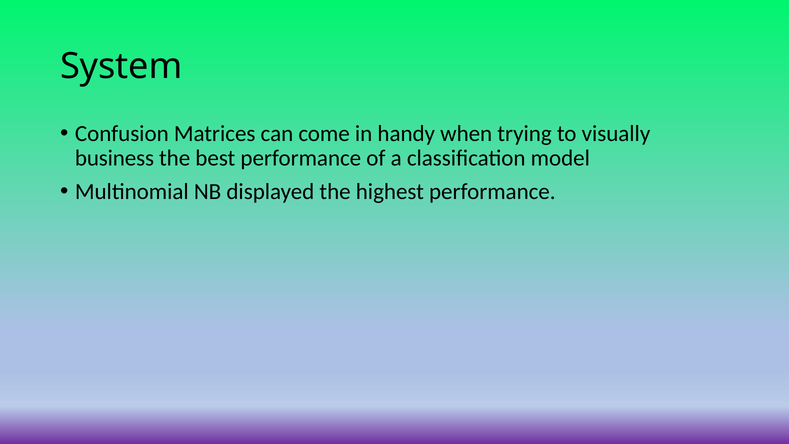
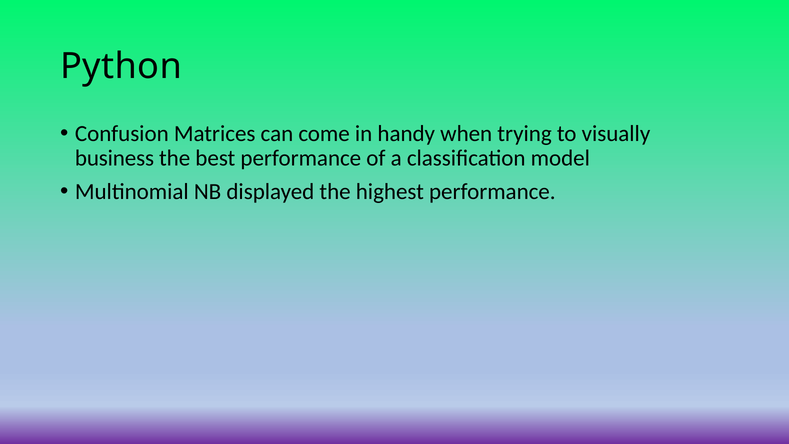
System: System -> Python (121, 66)
